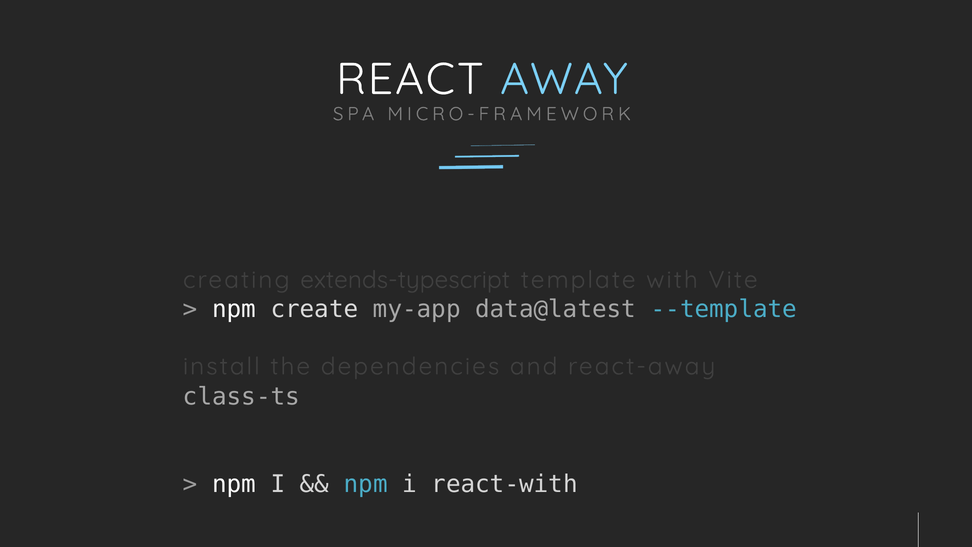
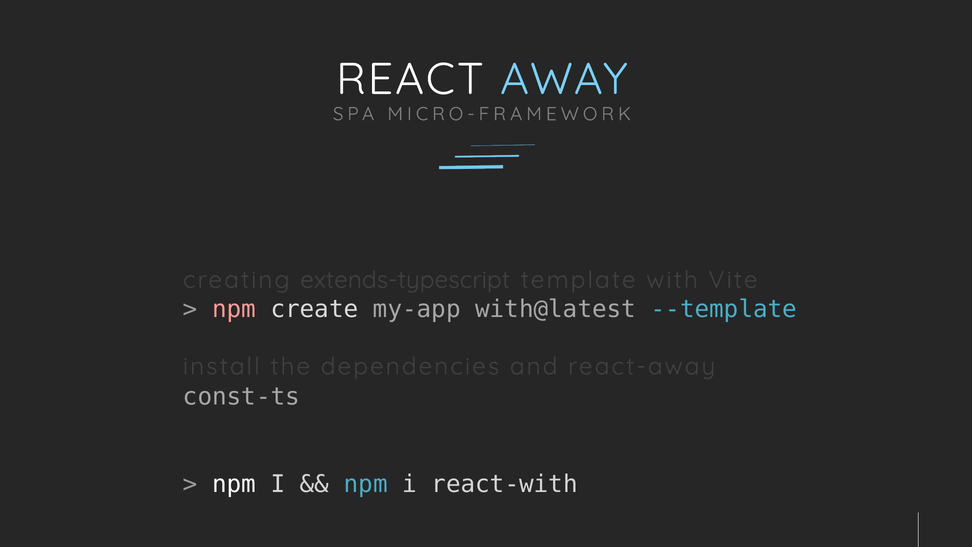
npm colour: white -> pink (234, 309)
data@latest: data@latest -> with@latest (556, 309)
class-ts: class-ts -> const-ts (241, 396)
